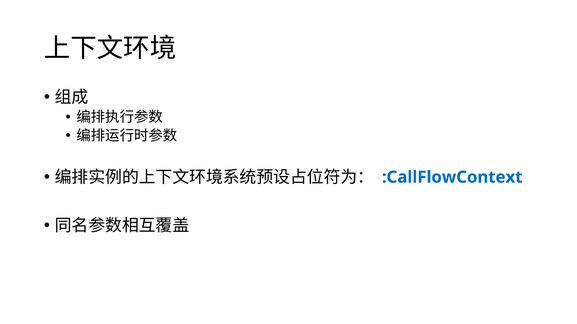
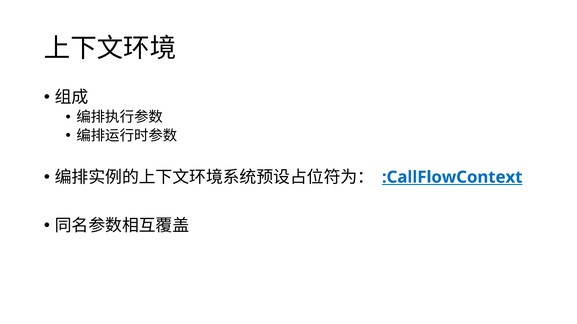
:CallFlowContext underline: none -> present (452, 177)
